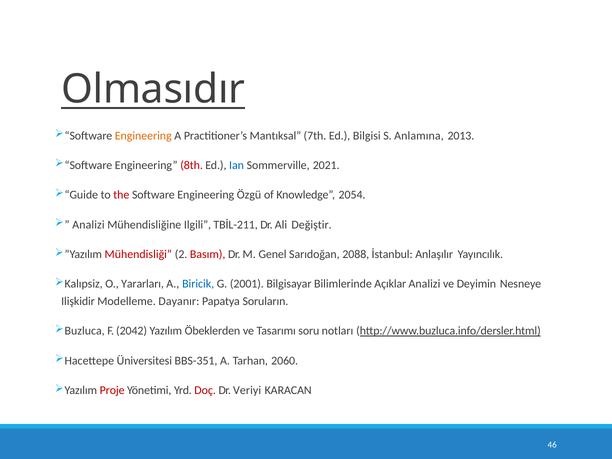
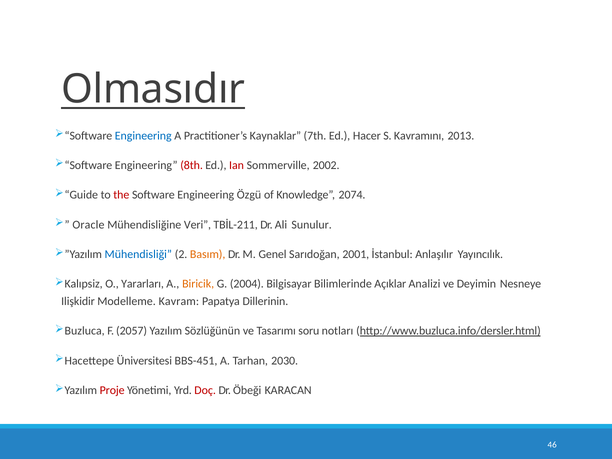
Engineering colour: orange -> blue (143, 136)
Mantıksal: Mantıksal -> Kaynaklar (275, 136)
Bilgisi: Bilgisi -> Hacer (367, 136)
Anlamına: Anlamına -> Kavramını (419, 136)
Ian colour: blue -> red (237, 165)
2021: 2021 -> 2002 (326, 165)
2054: 2054 -> 2074 (352, 195)
Analizi: Analizi -> Oracle (88, 225)
Ilgili: Ilgili -> Veri (198, 225)
Değiştir: Değiştir -> Sunulur (312, 225)
Mühendisliği colour: red -> blue (138, 254)
Basım colour: red -> orange (208, 254)
2088: 2088 -> 2001 (356, 254)
Biricik colour: blue -> orange (198, 284)
2001: 2001 -> 2004 (247, 284)
Dayanır: Dayanır -> Kavram (179, 301)
Soruların: Soruların -> Dillerinin (265, 301)
2042: 2042 -> 2057 (132, 331)
Öbeklerden: Öbeklerden -> Sözlüğünün (212, 331)
BBS-351: BBS-351 -> BBS-451 (196, 361)
2060: 2060 -> 2030 (285, 361)
Veriyi: Veriyi -> Öbeği (247, 390)
